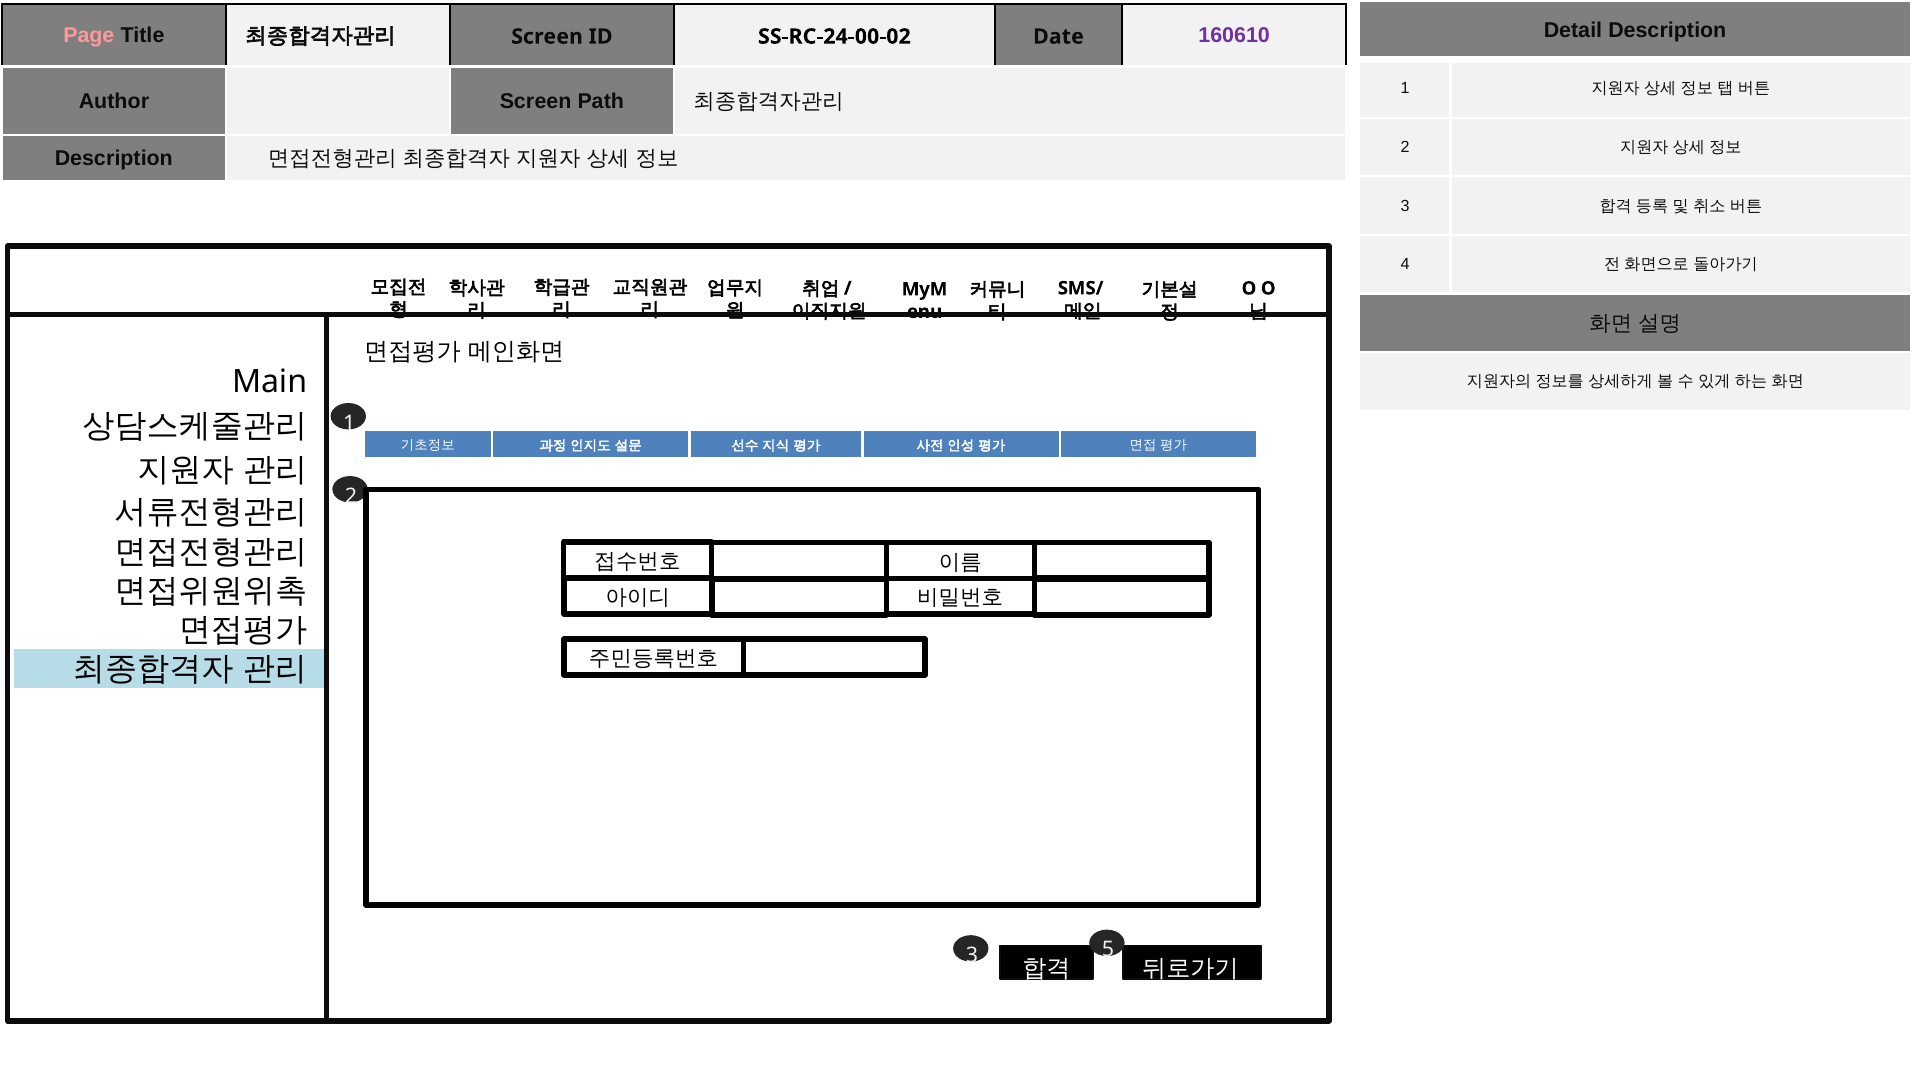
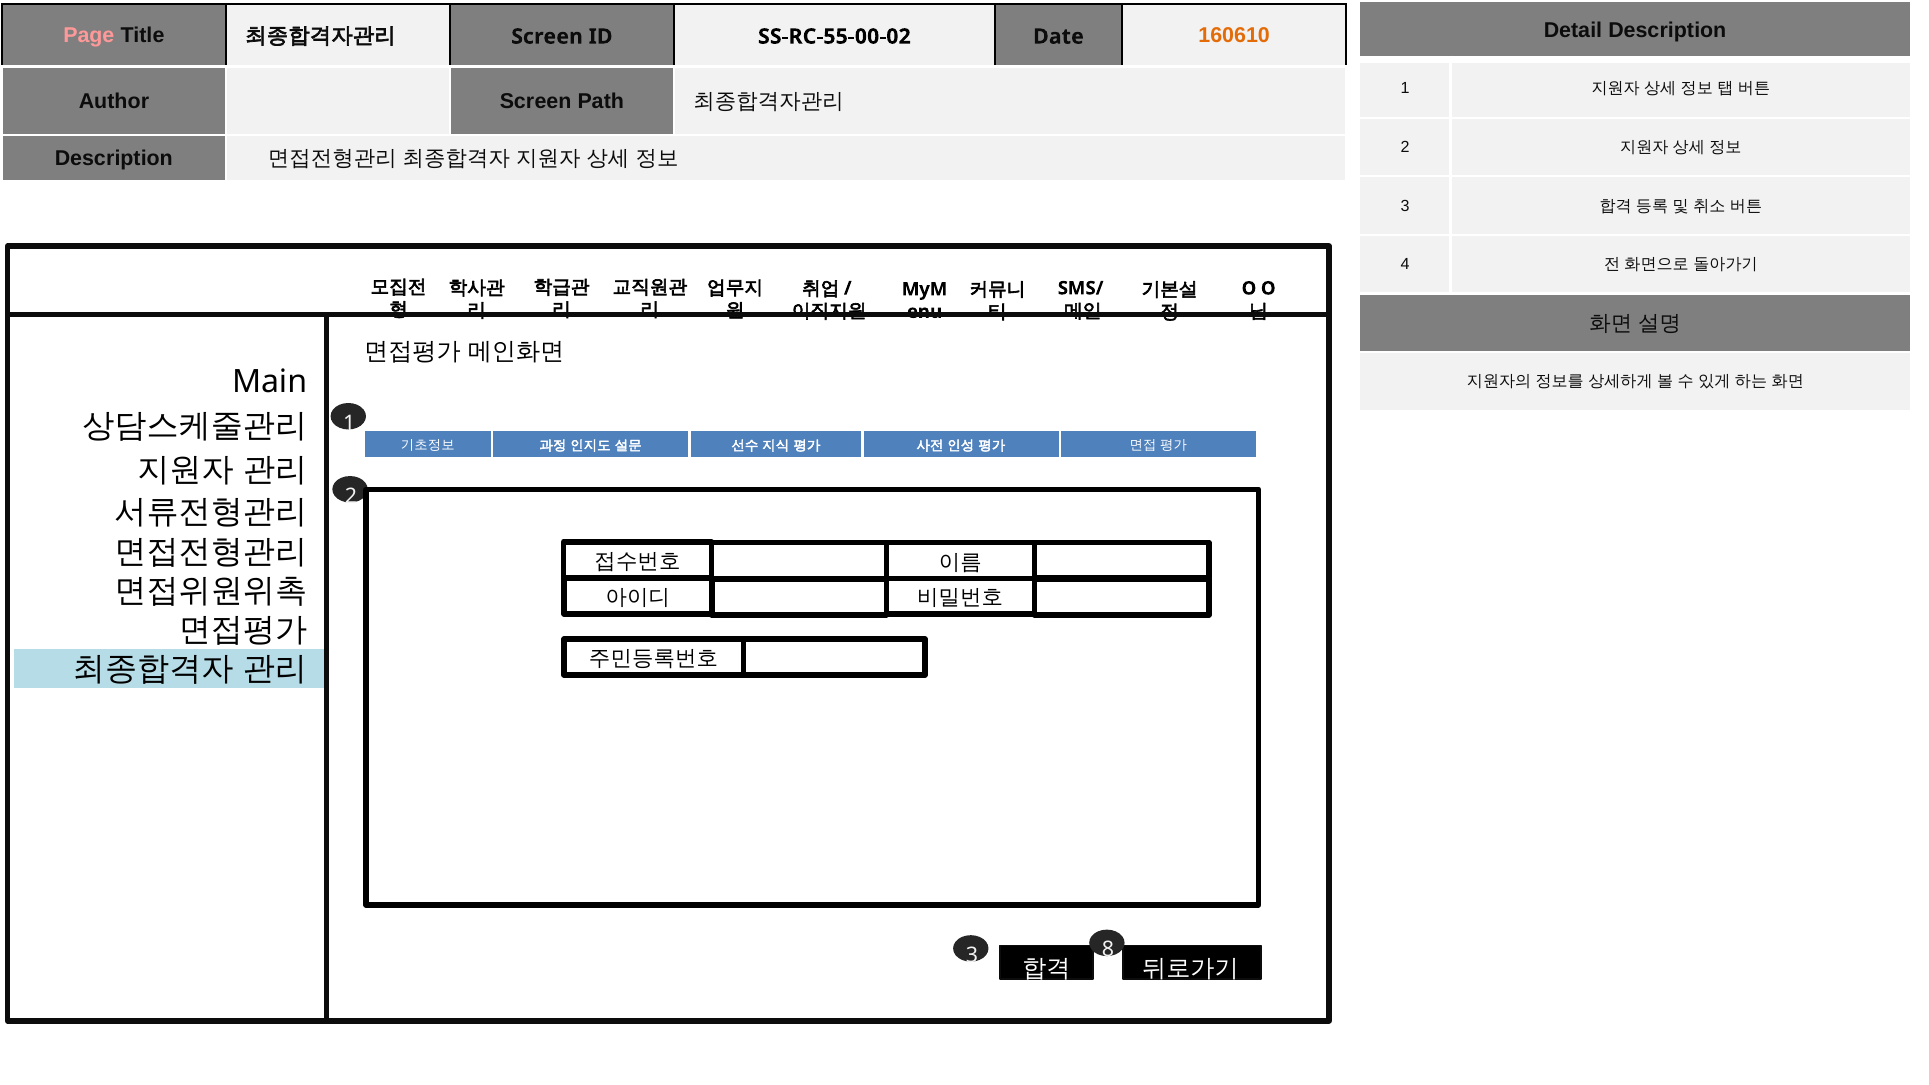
SS-RC-24-00-02: SS-RC-24-00-02 -> SS-RC-55-00-02 (834, 37)
160610 colour: purple -> orange (1234, 36)
5: 5 -> 8 (1108, 950)
